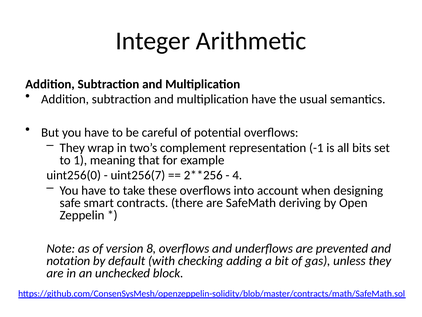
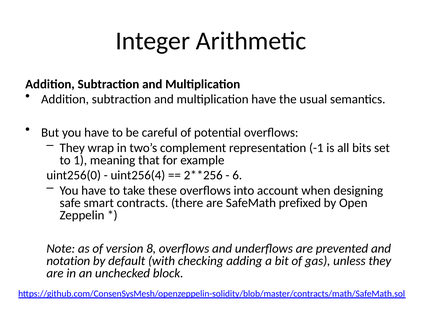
uint256(7: uint256(7 -> uint256(4 (138, 175)
4: 4 -> 6 (237, 175)
deriving: deriving -> prefixed (300, 203)
